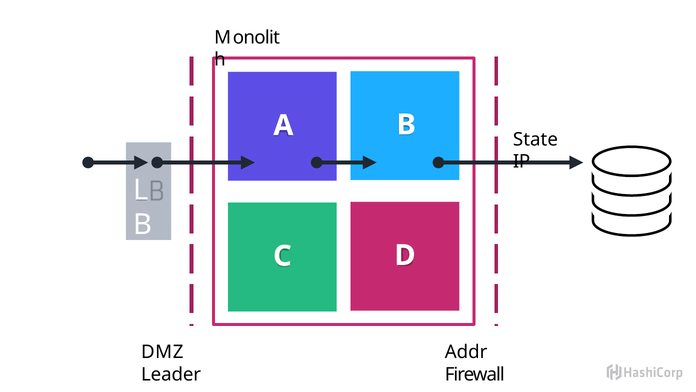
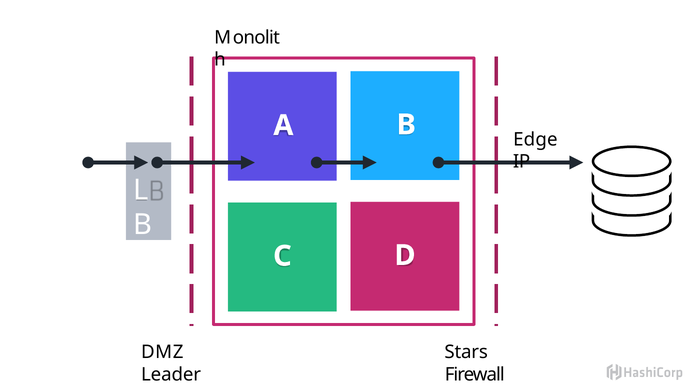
State: State -> Edge (535, 139)
Addr: Addr -> Stars (466, 352)
